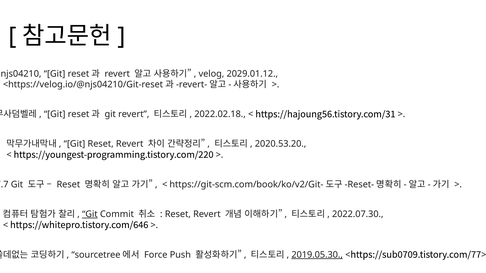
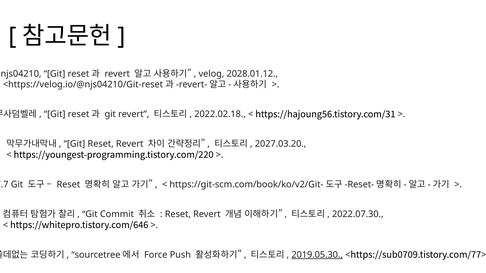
2029.01.12: 2029.01.12 -> 2028.01.12 (252, 74)
2020.53.20: 2020.53.20 -> 2027.03.20 (281, 144)
Git underline: present -> none (90, 214)
